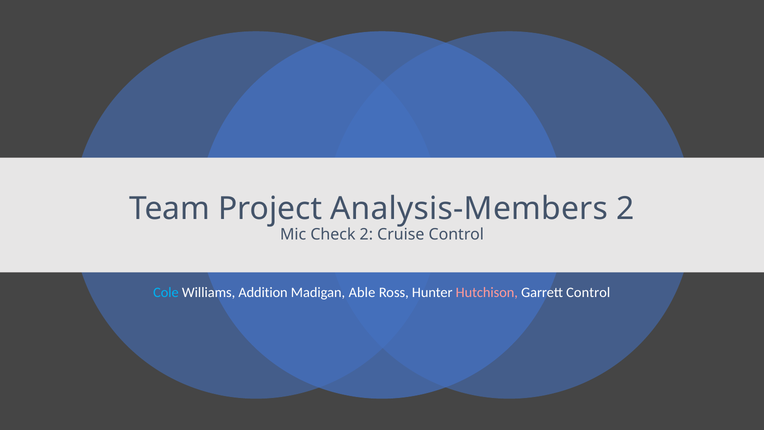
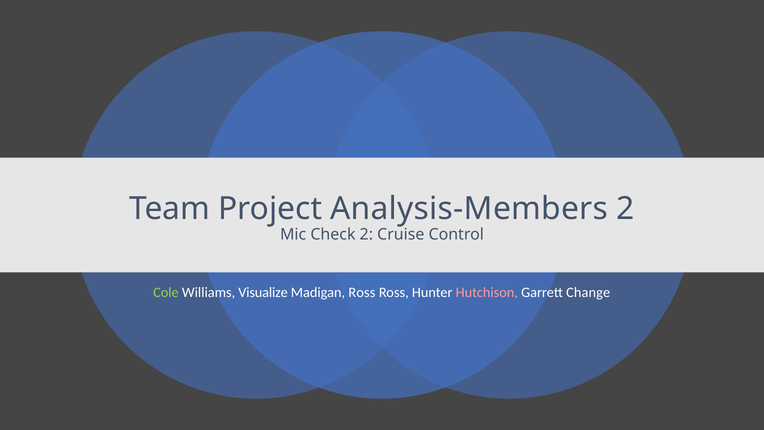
Cole colour: light blue -> light green (166, 292)
Addition: Addition -> Visualize (263, 292)
Madigan Able: Able -> Ross (362, 292)
Garrett Control: Control -> Change (588, 292)
